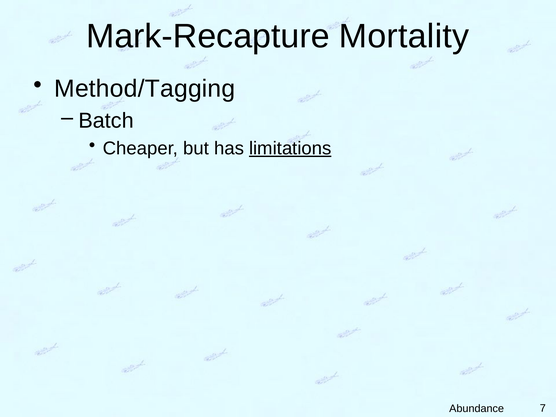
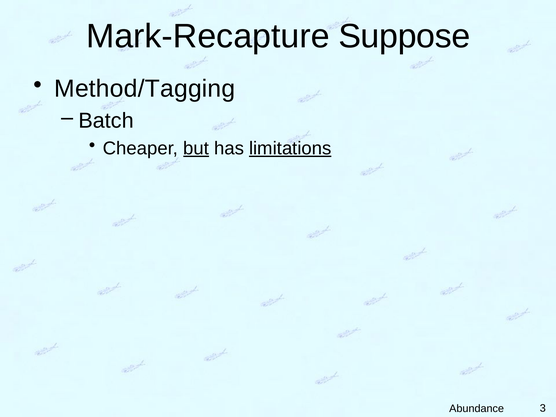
Mortality: Mortality -> Suppose (404, 36)
but underline: none -> present (196, 148)
7: 7 -> 3 (543, 408)
